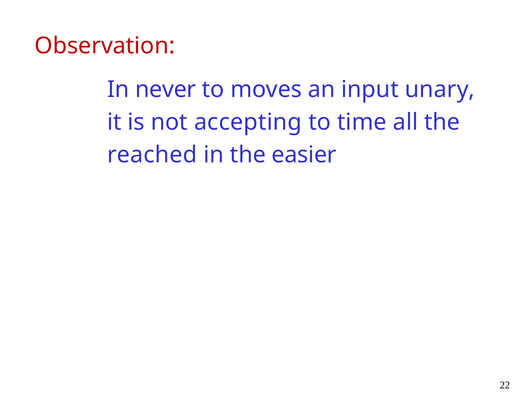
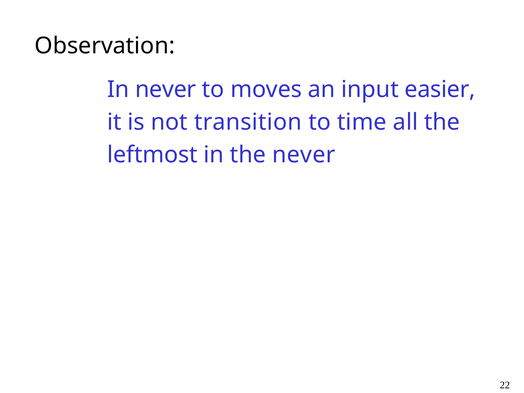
Observation colour: red -> black (105, 46)
unary: unary -> easier (440, 90)
accepting: accepting -> transition (248, 122)
reached: reached -> leftmost (152, 155)
the easier: easier -> never (304, 155)
